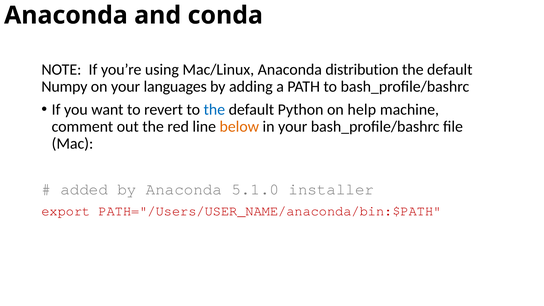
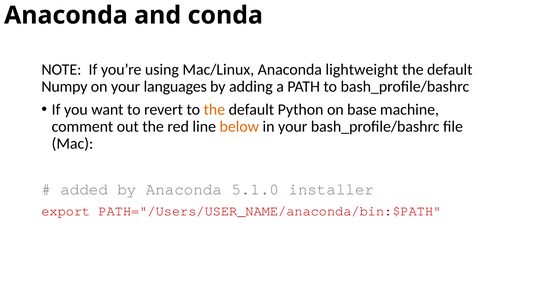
distribution: distribution -> lightweight (362, 70)
the colour: blue -> orange (214, 109)
help: help -> base (362, 109)
